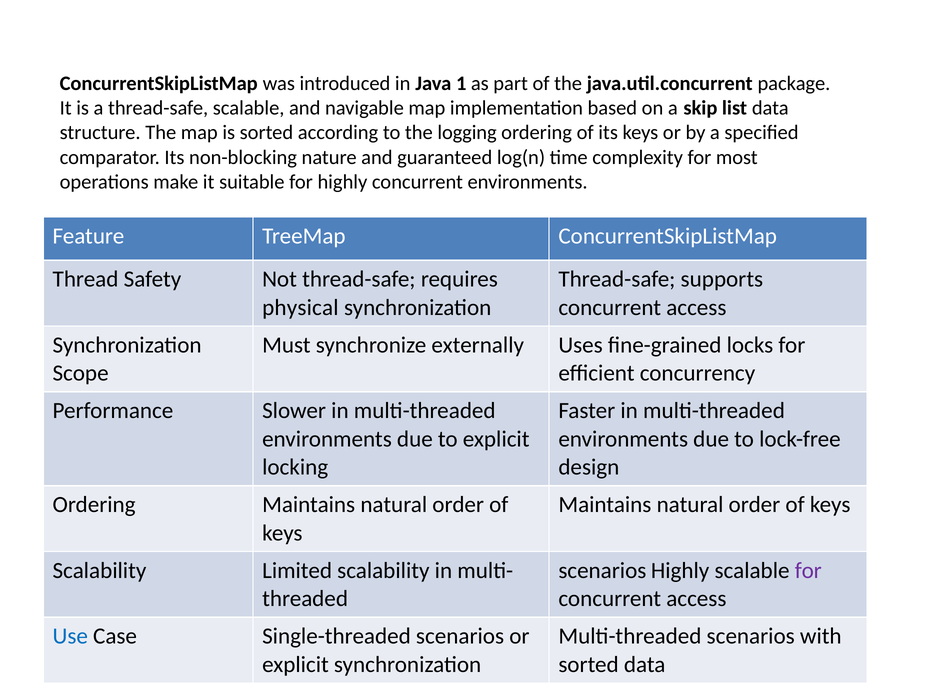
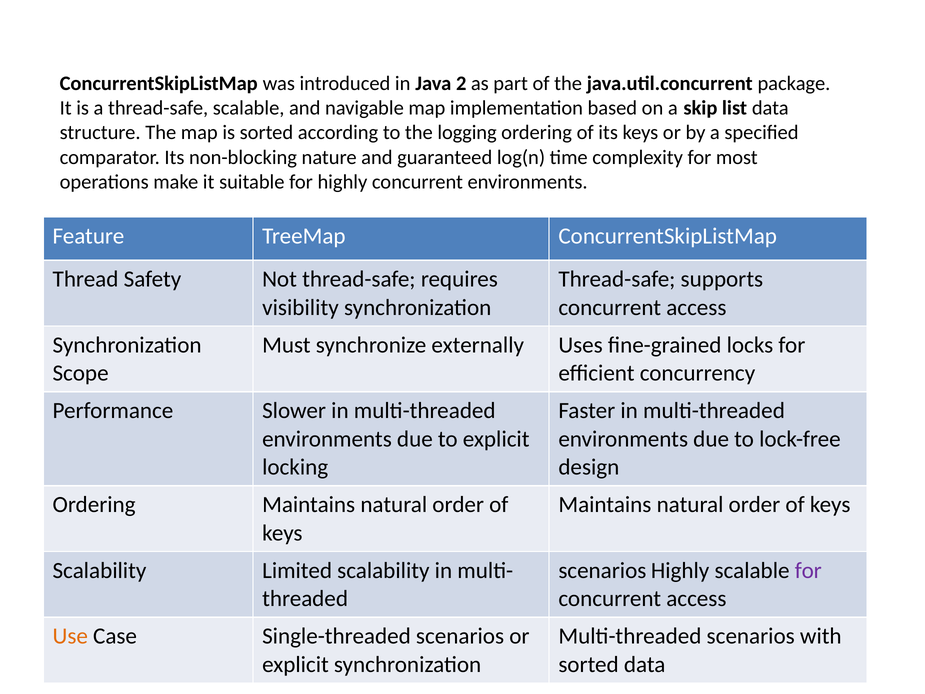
1: 1 -> 2 (461, 83)
physical: physical -> visibility (300, 307)
Use colour: blue -> orange (70, 636)
